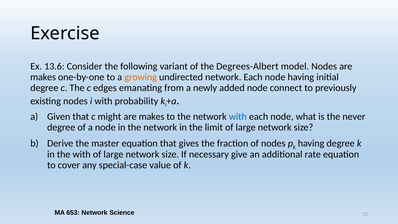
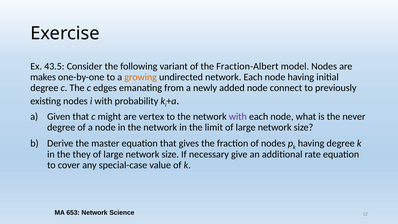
13.6: 13.6 -> 43.5 (54, 66)
Degrees-Albert: Degrees-Albert -> Fraction-Albert (247, 66)
makes: makes -> vertex (152, 116)
with colour: blue -> purple (238, 116)
the with: with -> they (82, 154)
